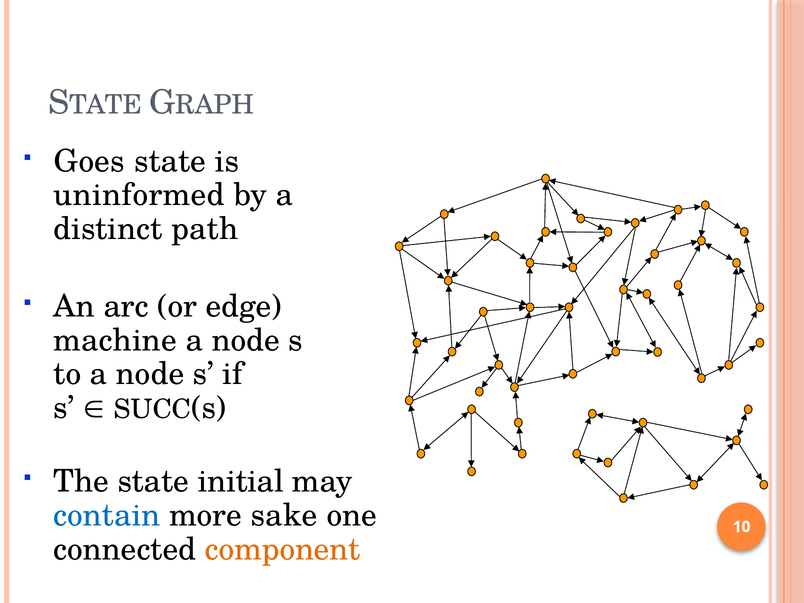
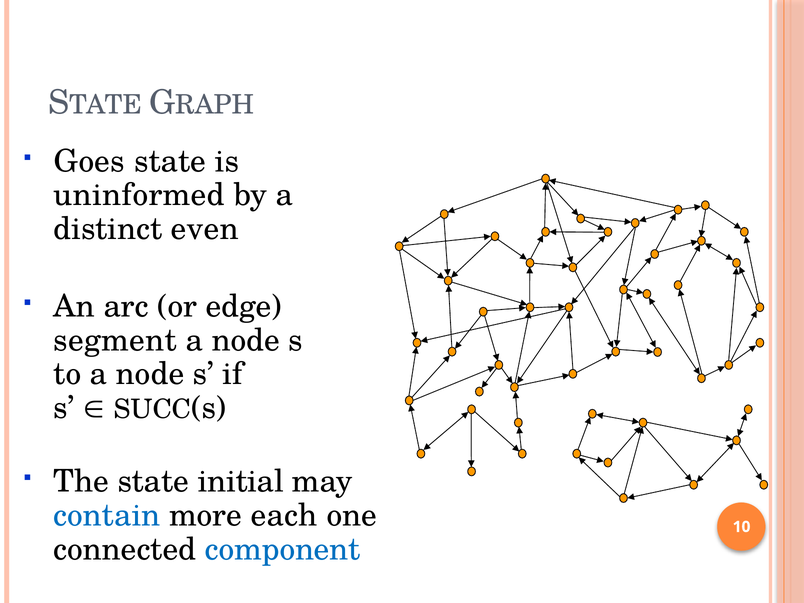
path: path -> even (205, 229)
machine: machine -> segment (115, 340)
sake: sake -> each (284, 515)
component colour: orange -> blue (283, 549)
